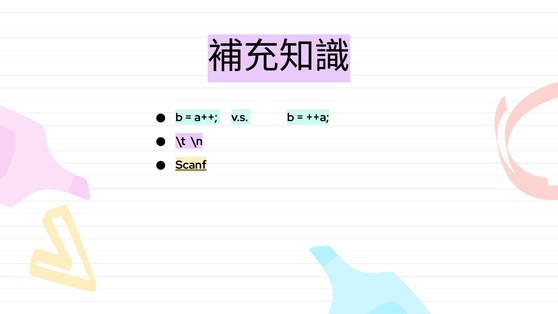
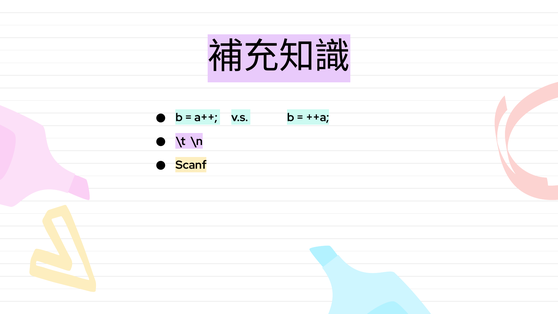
Scanf underline: present -> none (191, 165)
